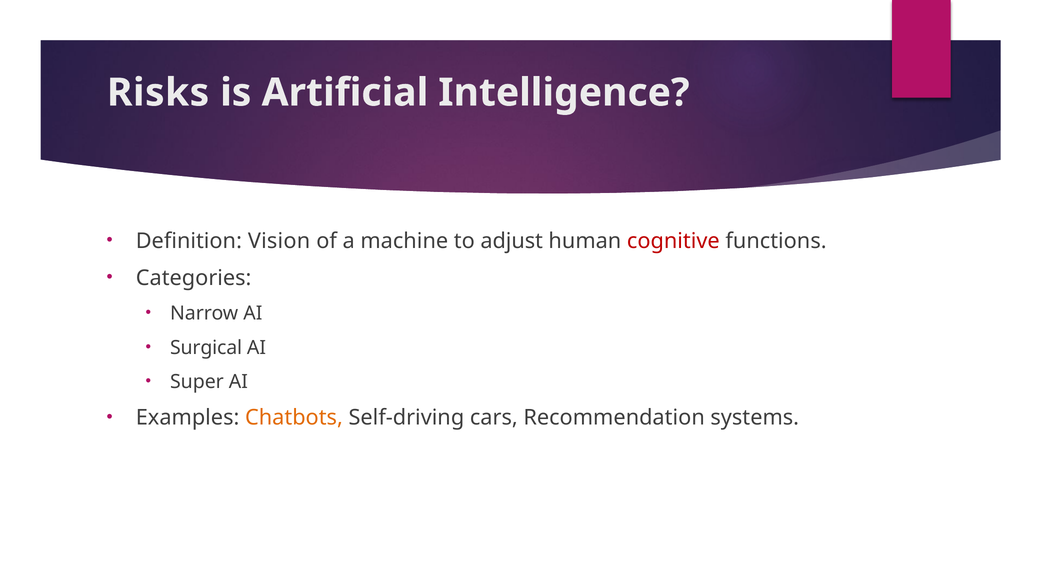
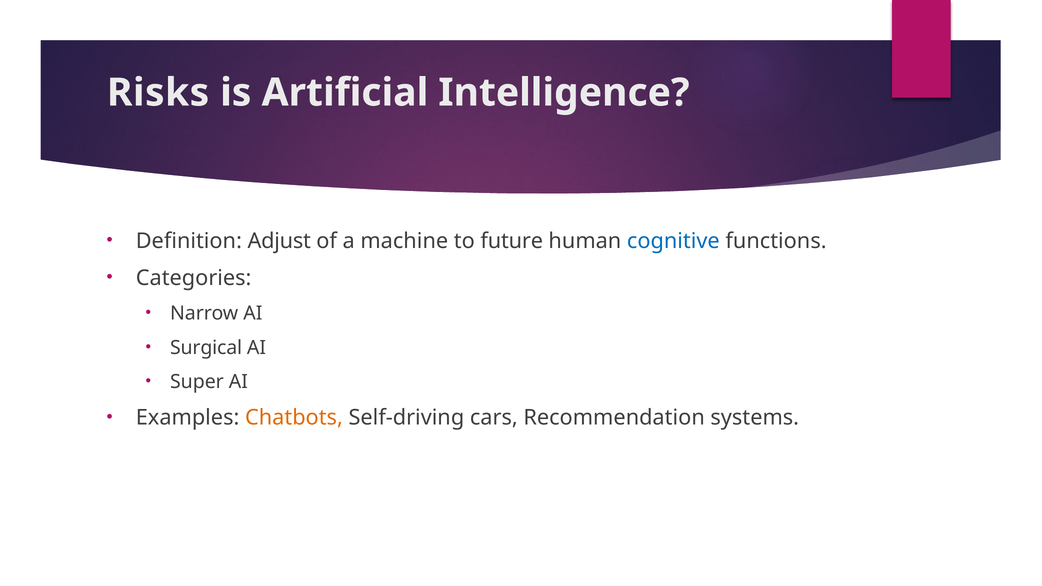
Vision: Vision -> Adjust (279, 241)
adjust: adjust -> future (512, 241)
cognitive colour: red -> blue (673, 241)
